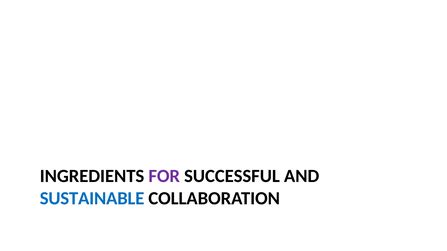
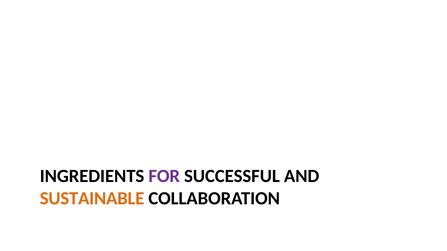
SUSTAINABLE colour: blue -> orange (92, 199)
